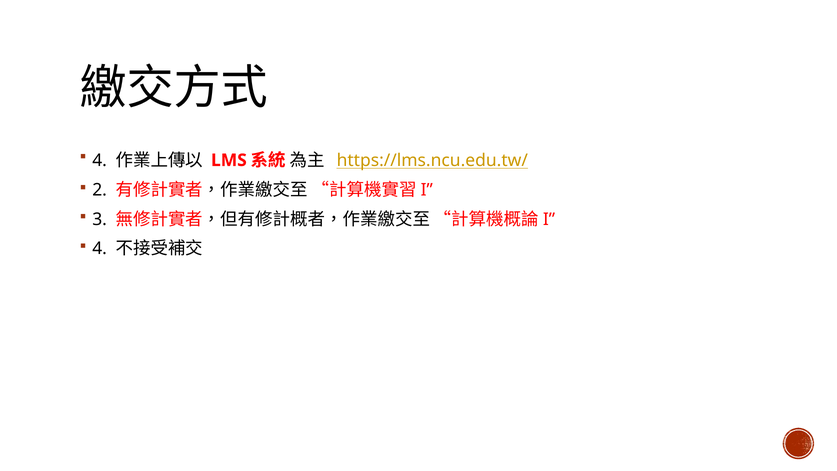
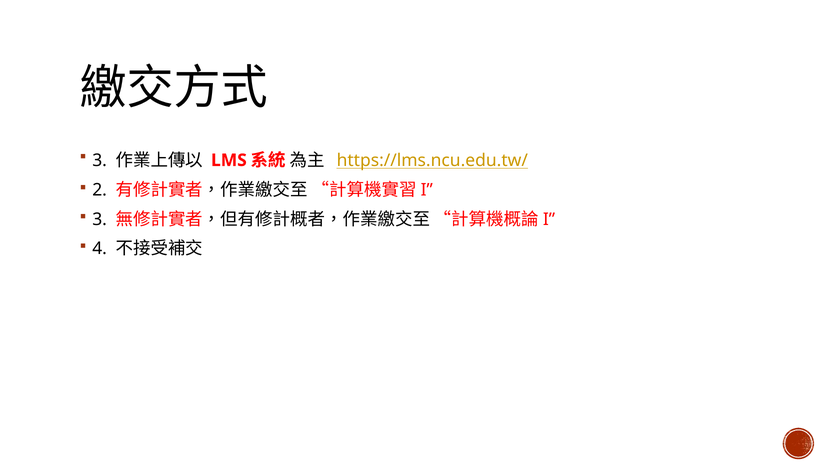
4: 4 -> 3 (100, 160)
